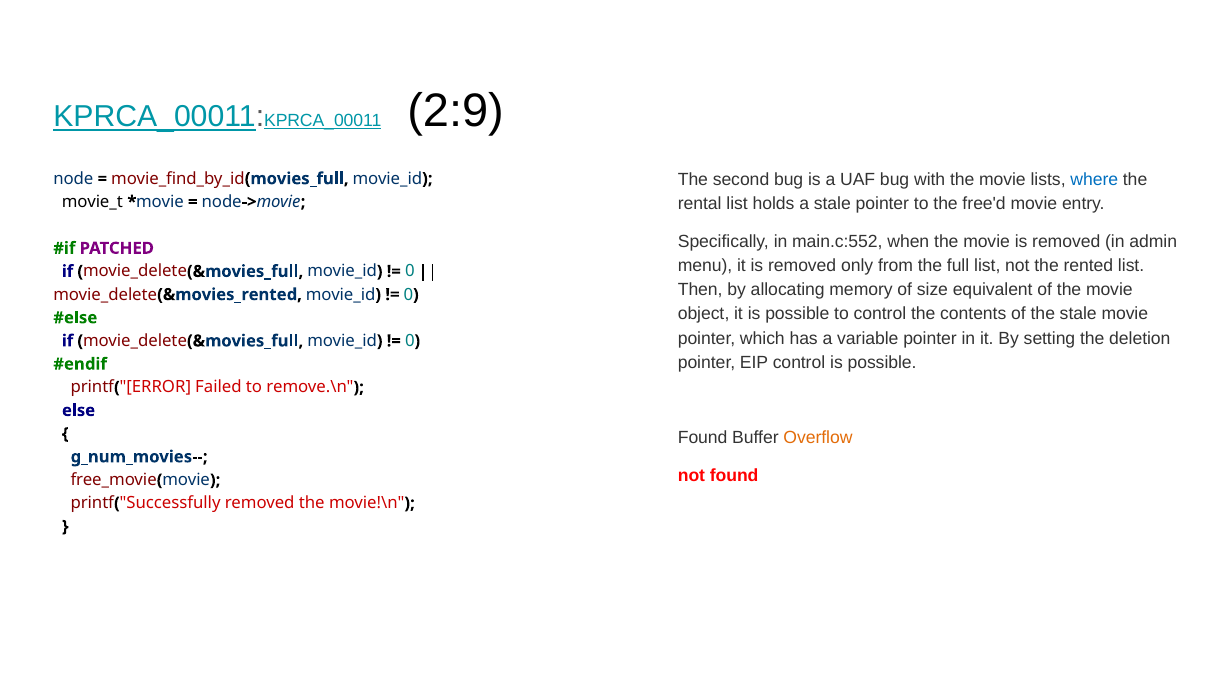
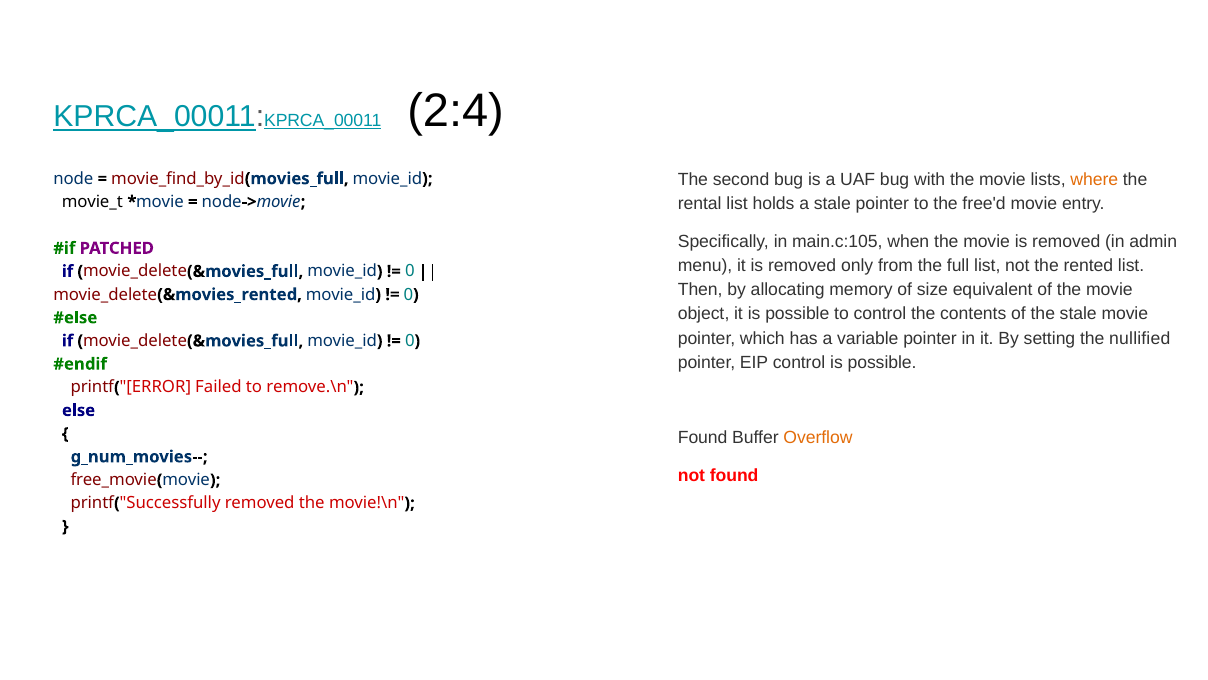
2:9: 2:9 -> 2:4 (456, 111)
where colour: blue -> orange (1094, 179)
main.c:552: main.c:552 -> main.c:105 (837, 241)
deletion: deletion -> nullified (1140, 338)
